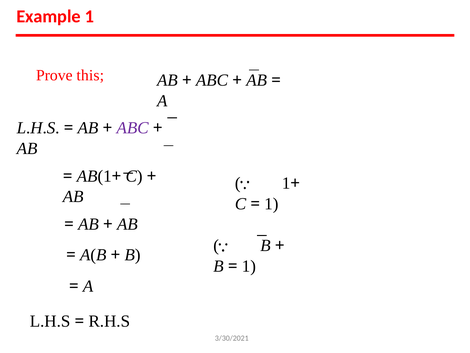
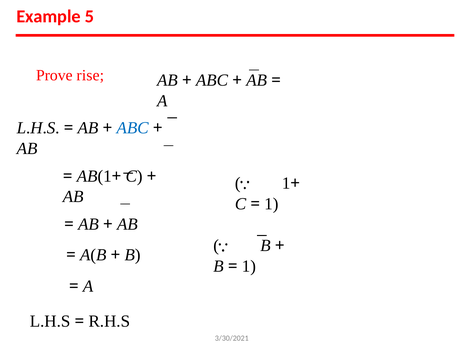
Example 1: 1 -> 5 (89, 17)
this: this -> rise (90, 75)
ABC colour: purple -> blue (133, 128)
